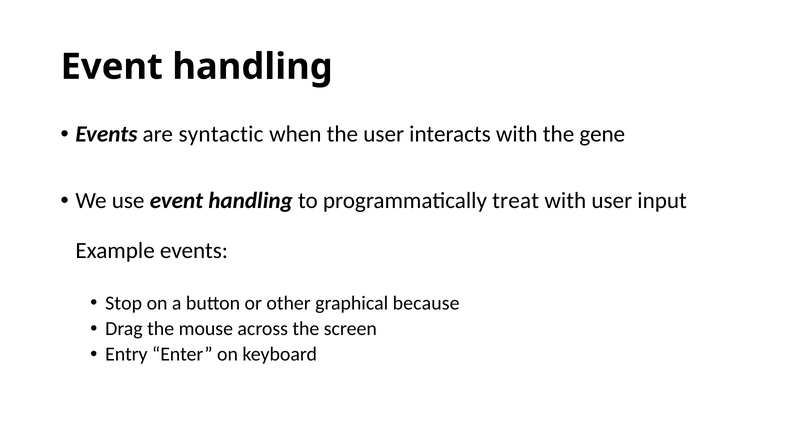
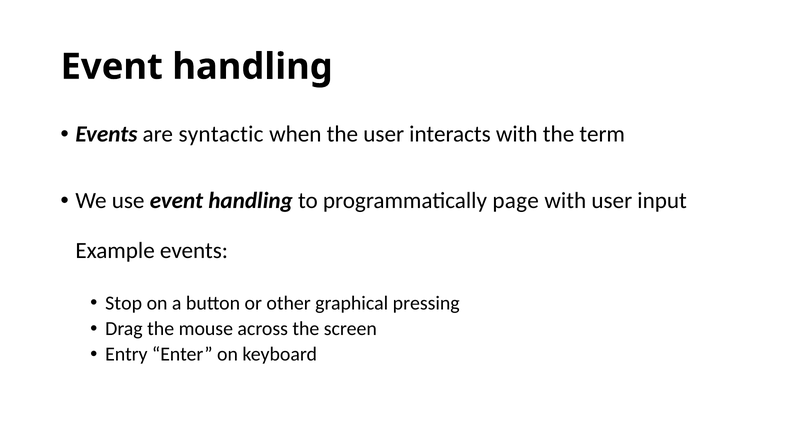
gene: gene -> term (602, 134)
treat: treat -> page (516, 201)
because: because -> pressing (426, 303)
